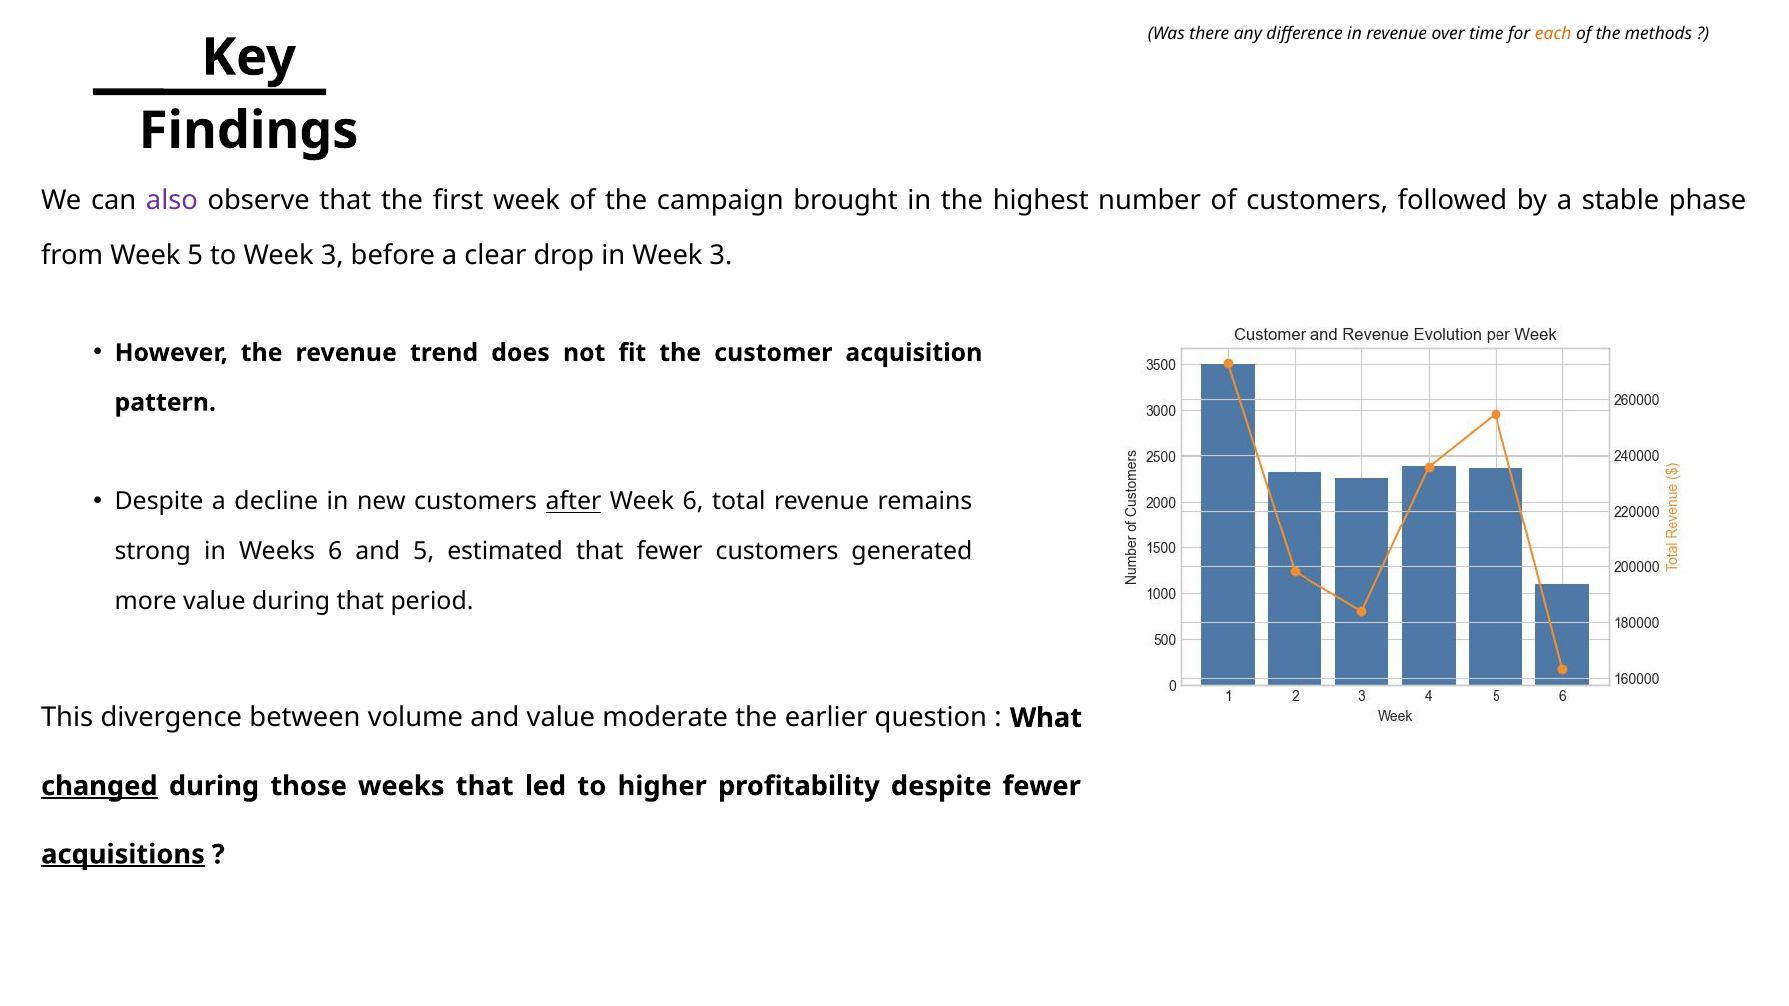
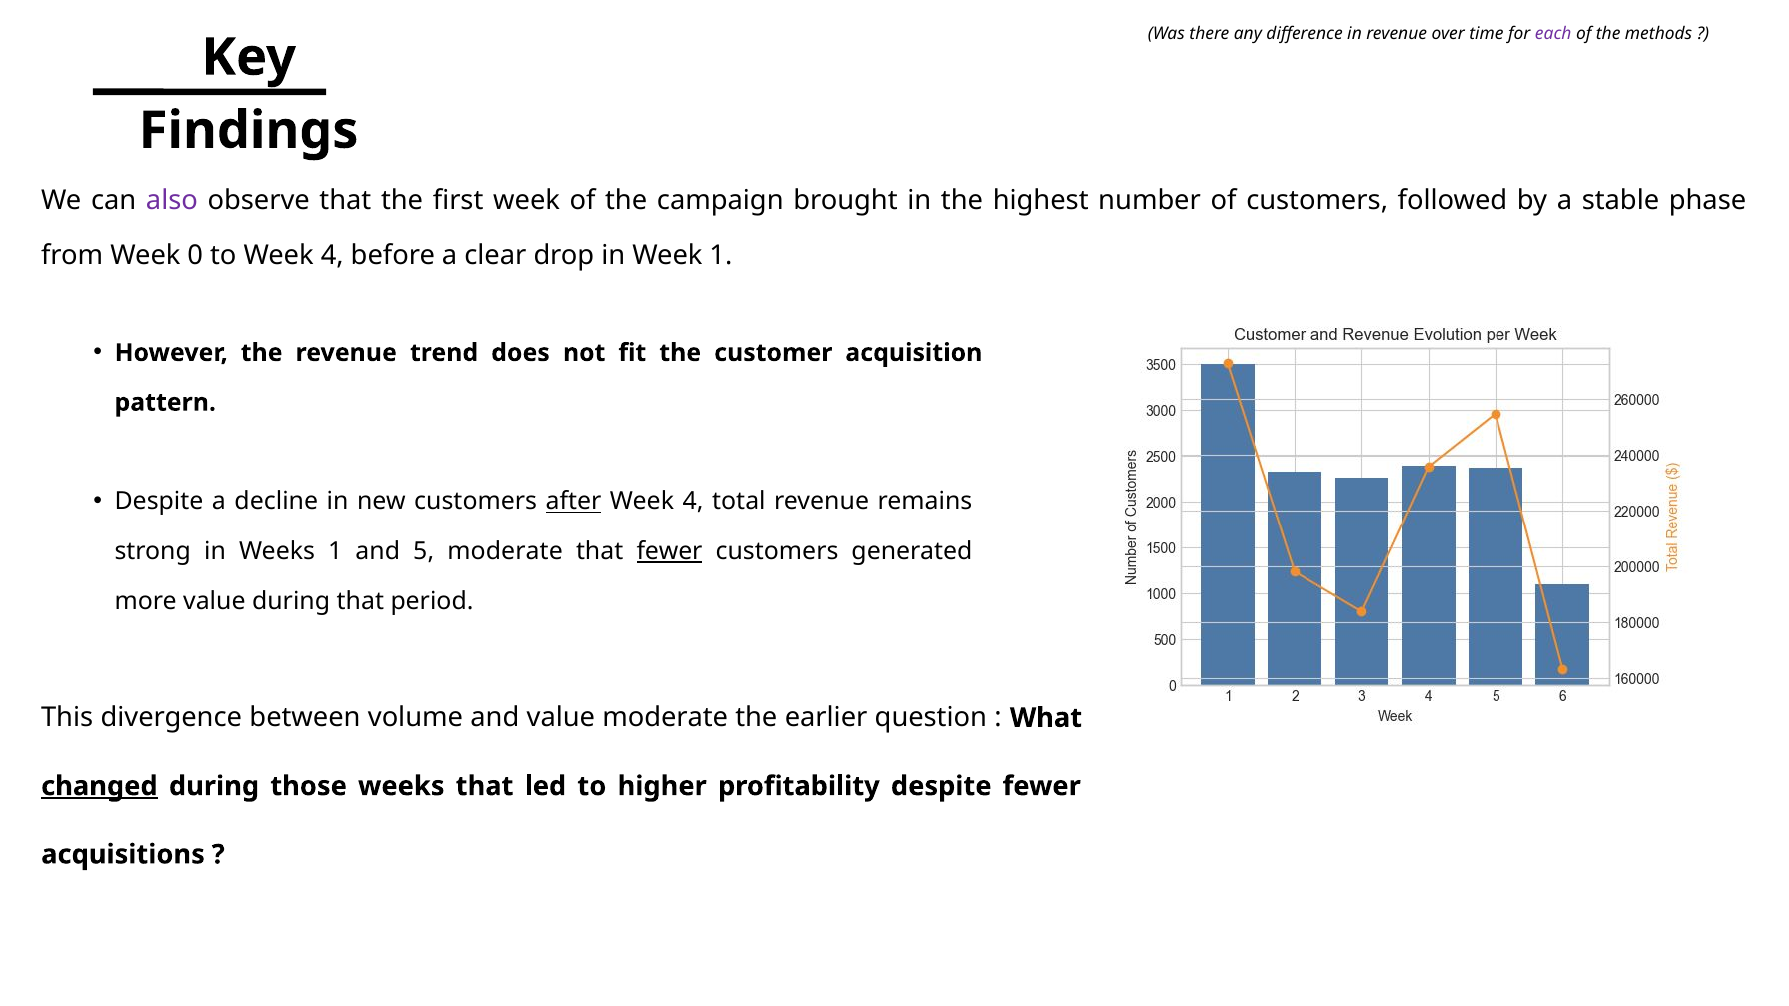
each colour: orange -> purple (1553, 34)
Week 5: 5 -> 0 (195, 255)
to Week 3: 3 -> 4 (332, 255)
in Week 3: 3 -> 1 (721, 255)
6: 6 -> 4 (693, 502)
Weeks 6: 6 -> 1 (335, 551)
5 estimated: estimated -> moderate (505, 551)
fewer underline: none -> present (670, 551)
acquisitions underline: present -> none (123, 855)
